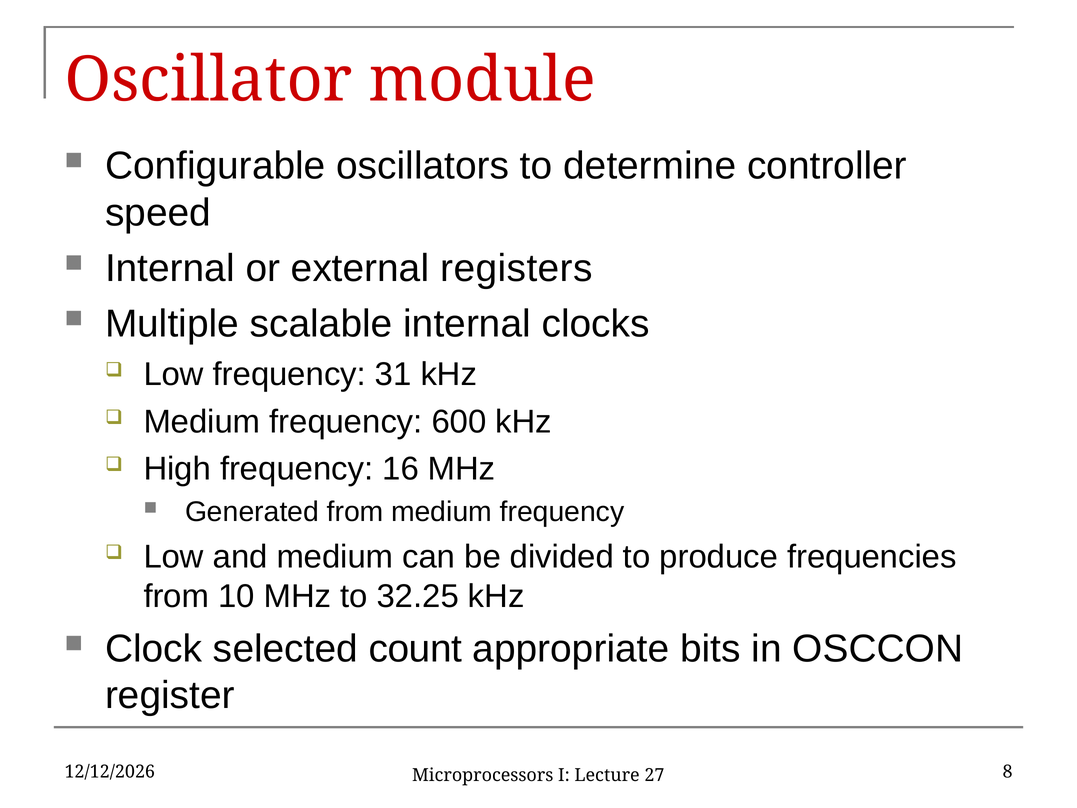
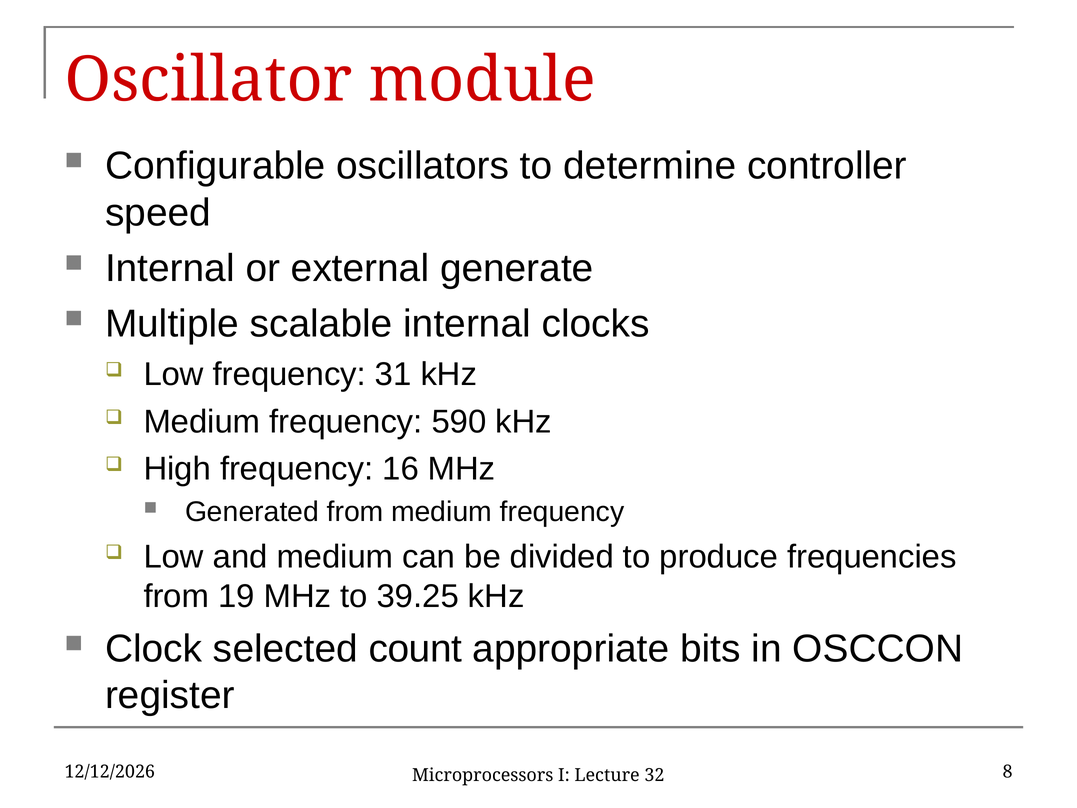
registers: registers -> generate (517, 268)
600: 600 -> 590 (459, 422)
10: 10 -> 19 (236, 596)
32.25: 32.25 -> 39.25 (418, 596)
27: 27 -> 32 (654, 775)
